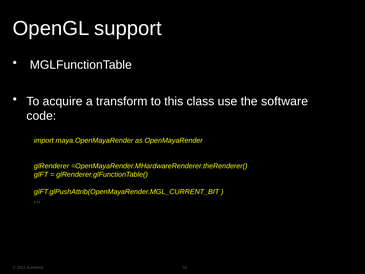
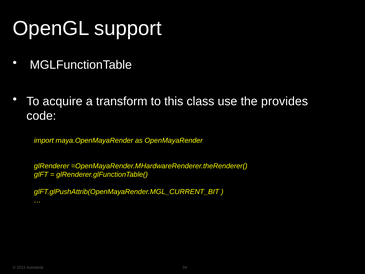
software: software -> provides (285, 101)
